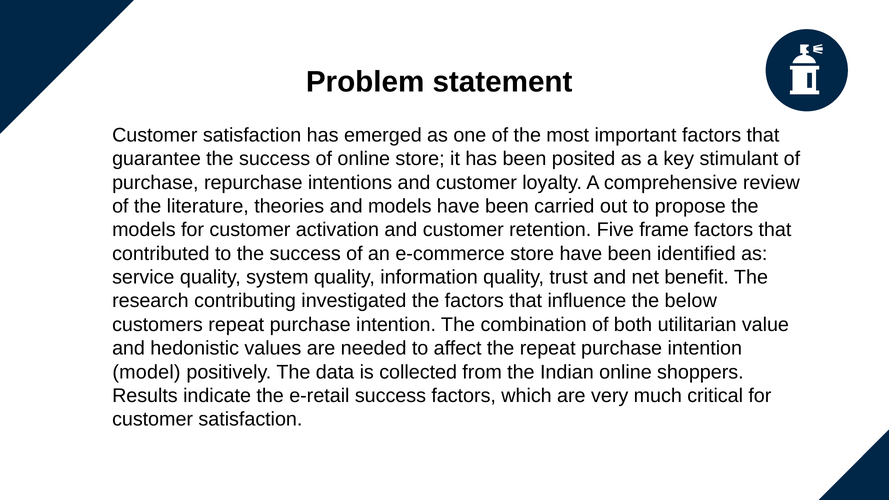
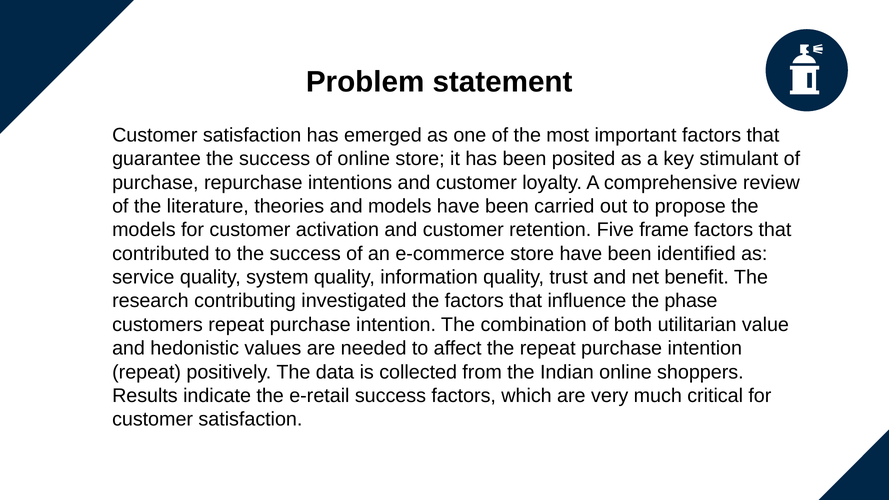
below: below -> phase (691, 301)
model: model -> repeat (147, 372)
